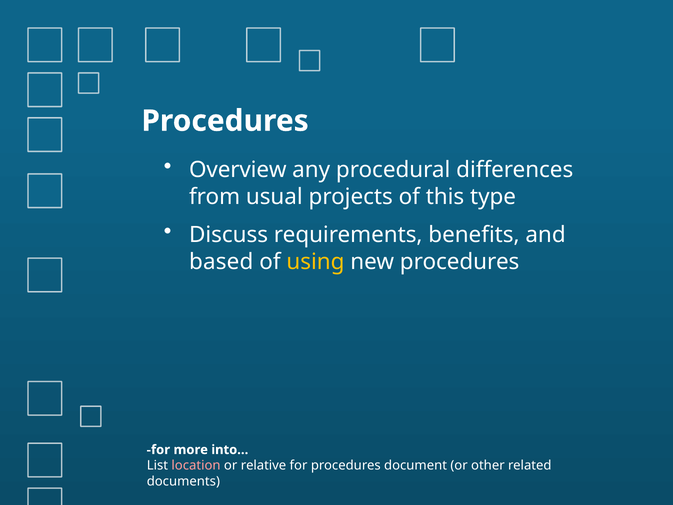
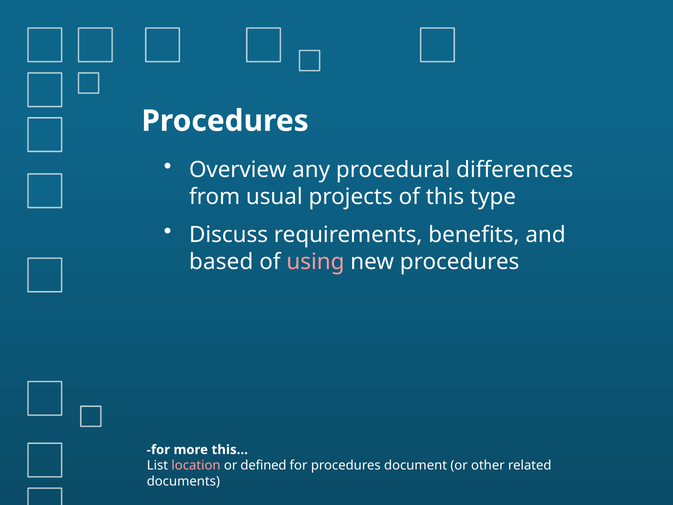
using colour: yellow -> pink (315, 262)
into…: into… -> this… (230, 450)
relative: relative -> defined (264, 465)
